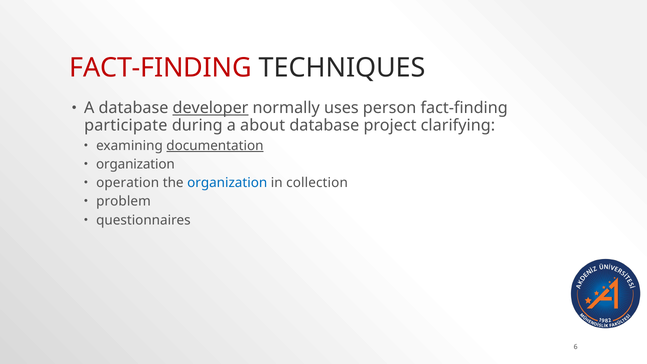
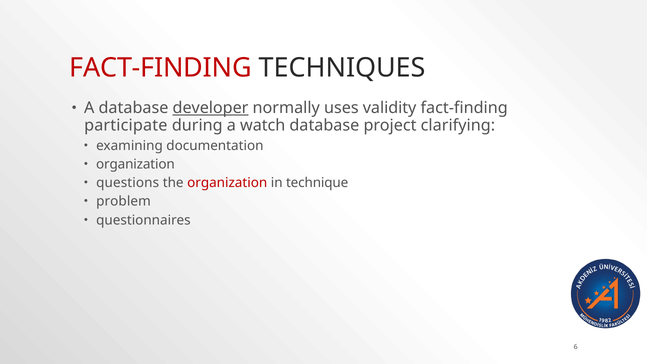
person: person -> validity (390, 108)
about: about -> watch (263, 126)
documentation underline: present -> none (215, 146)
operation: operation -> questions (128, 183)
organization colour: blue -> red (227, 183)
collection: collection -> technique (317, 183)
